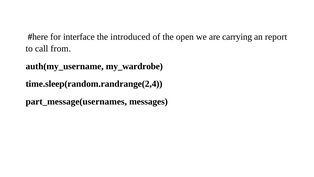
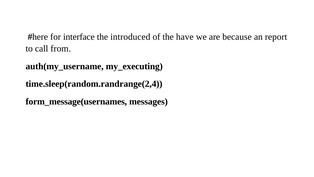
open: open -> have (185, 37)
carrying: carrying -> because (237, 37)
my_wardrobe: my_wardrobe -> my_executing (134, 66)
part_message(usernames: part_message(usernames -> form_message(usernames (76, 101)
